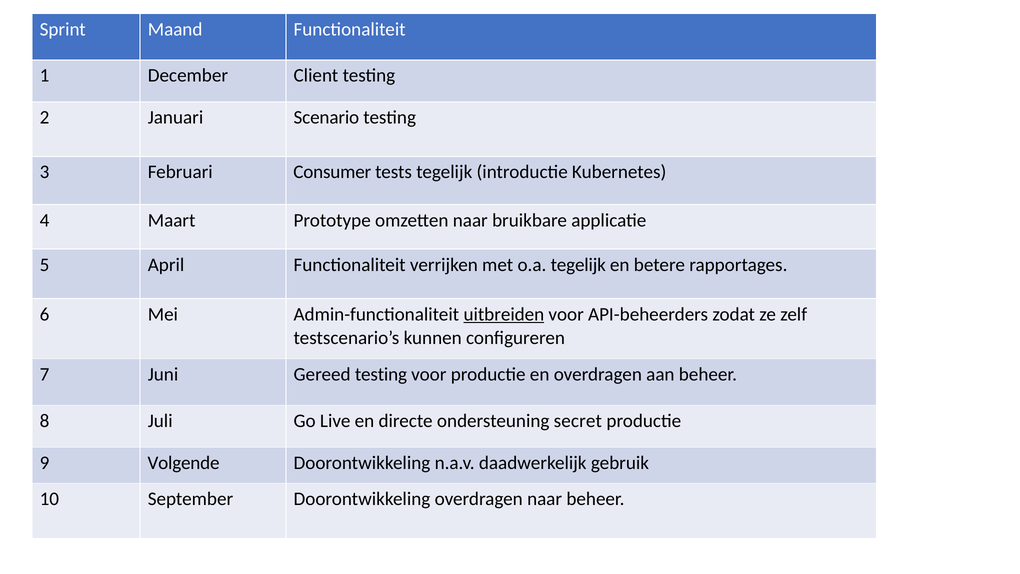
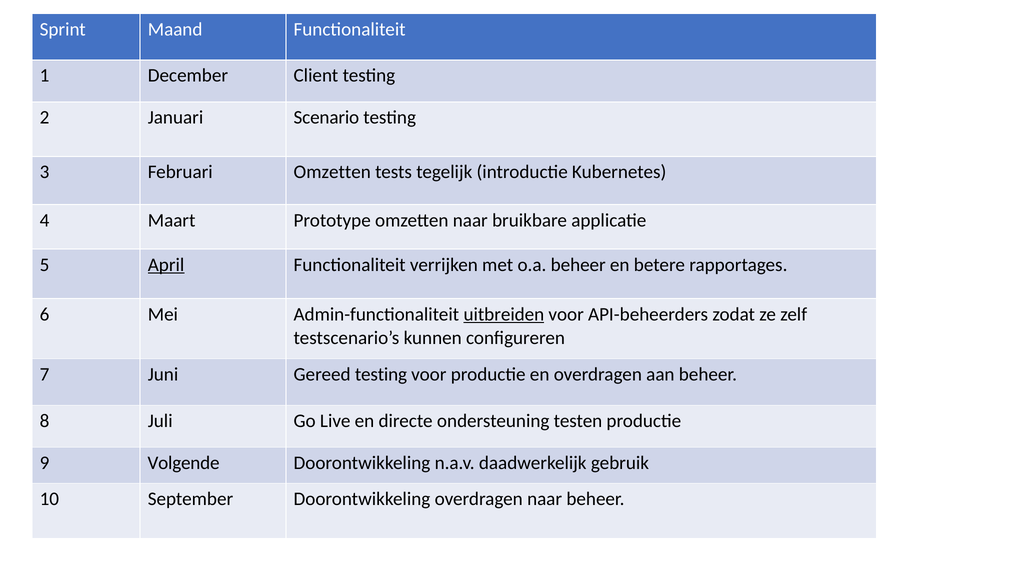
Februari Consumer: Consumer -> Omzetten (332, 172)
April underline: none -> present (166, 265)
o.a tegelijk: tegelijk -> beheer (578, 265)
secret: secret -> testen (578, 421)
